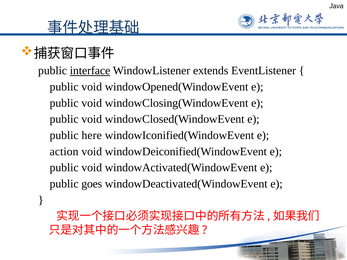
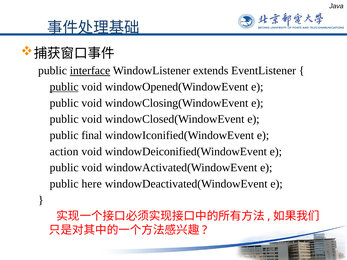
public underline: none -> present (64, 87)
here: here -> final (92, 135)
goes: goes -> here (92, 184)
